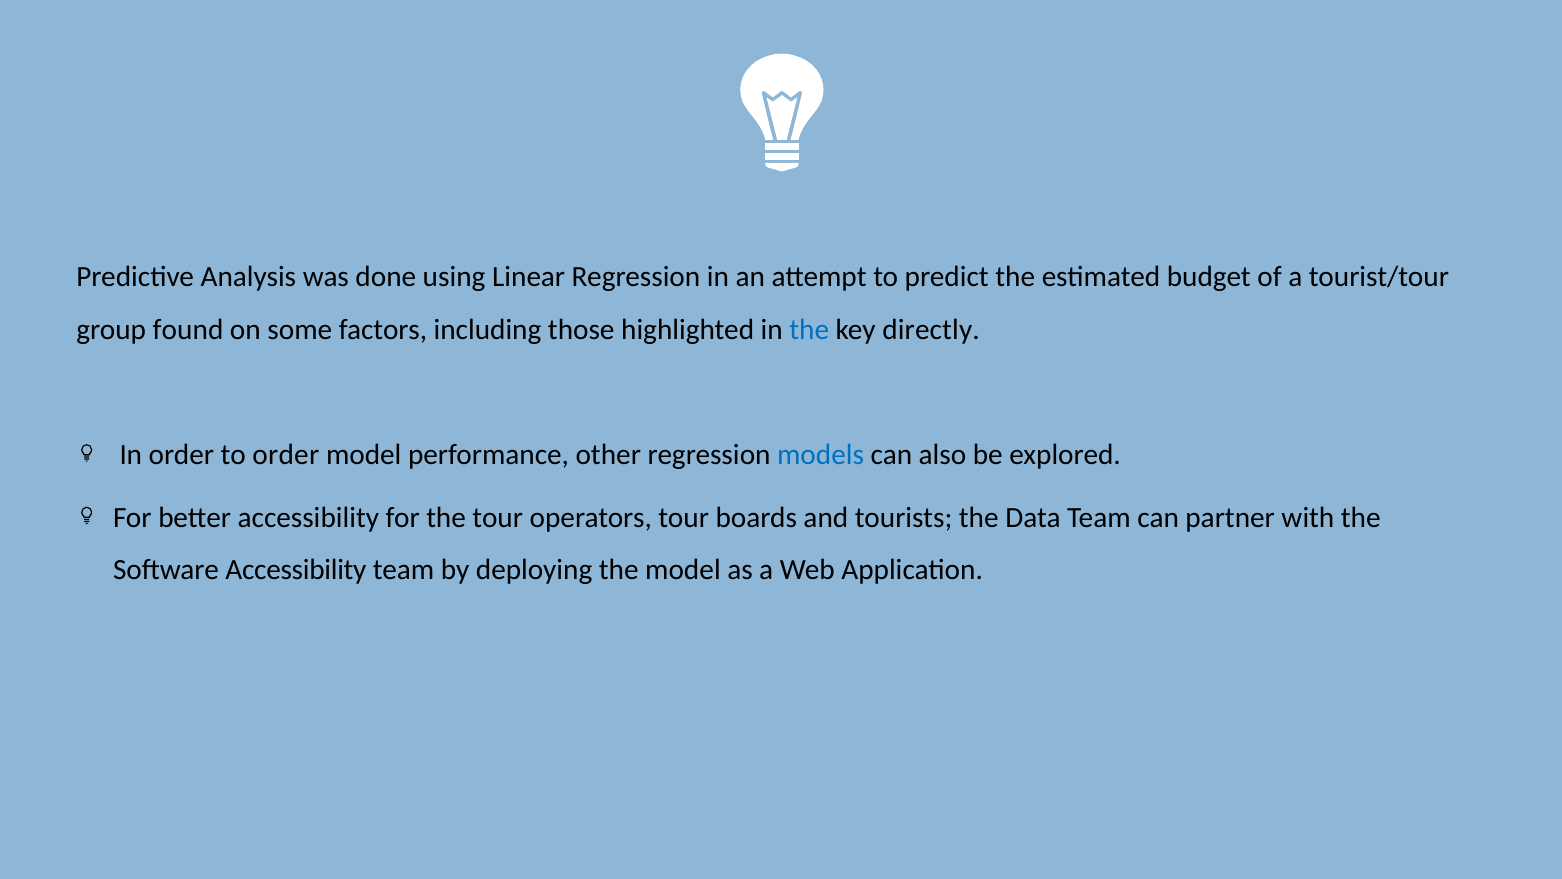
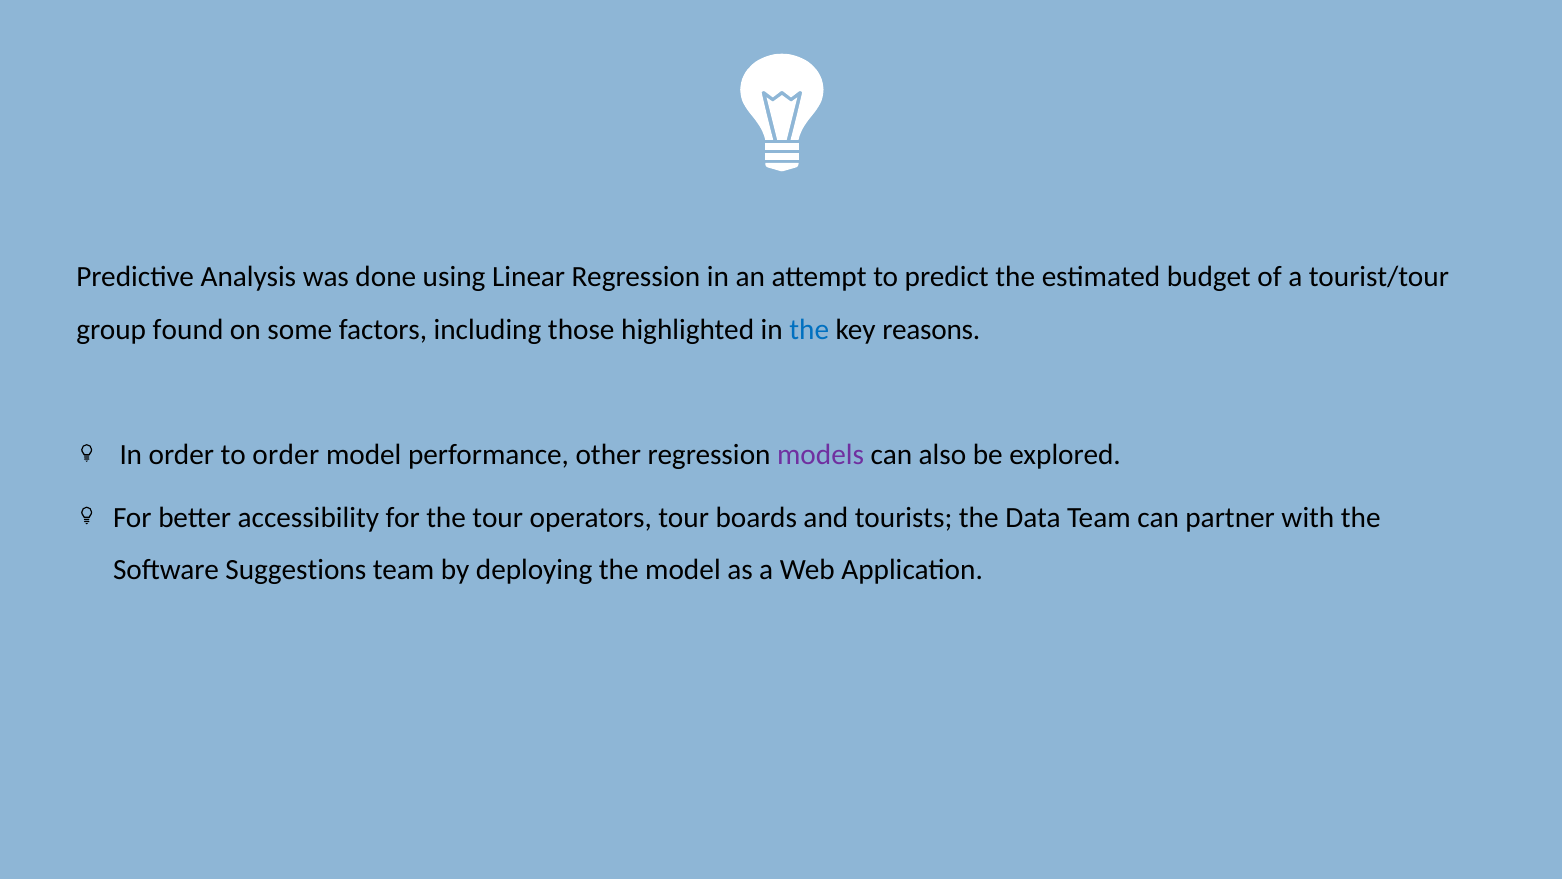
directly: directly -> reasons (931, 330)
models colour: blue -> purple (821, 455)
Software Accessibility: Accessibility -> Suggestions (296, 570)
